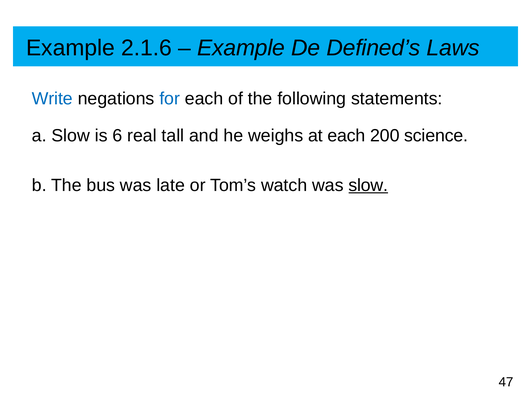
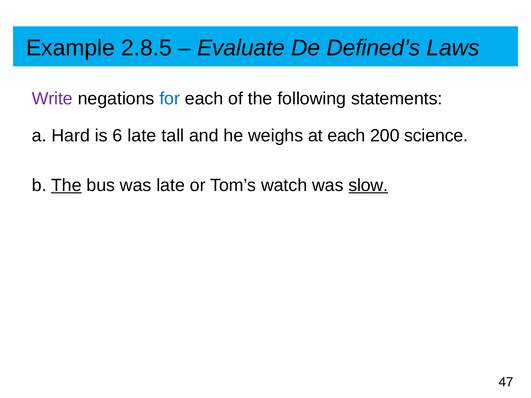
2.1.6: 2.1.6 -> 2.8.5 (147, 48)
Example: Example -> Evaluate (241, 48)
Write colour: blue -> purple (52, 99)
a Slow: Slow -> Hard (71, 136)
6 real: real -> late (142, 136)
The underline: none -> present (66, 185)
